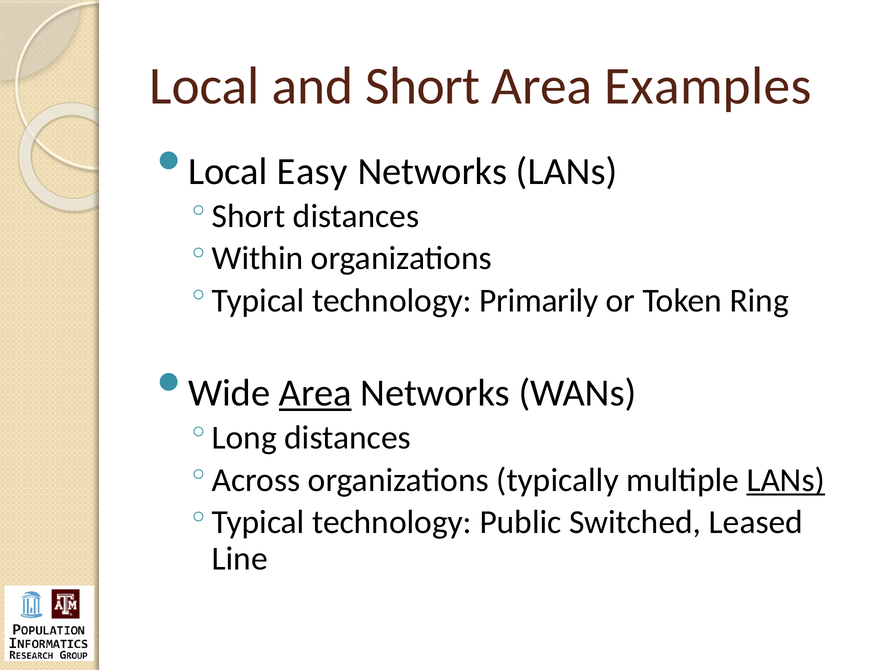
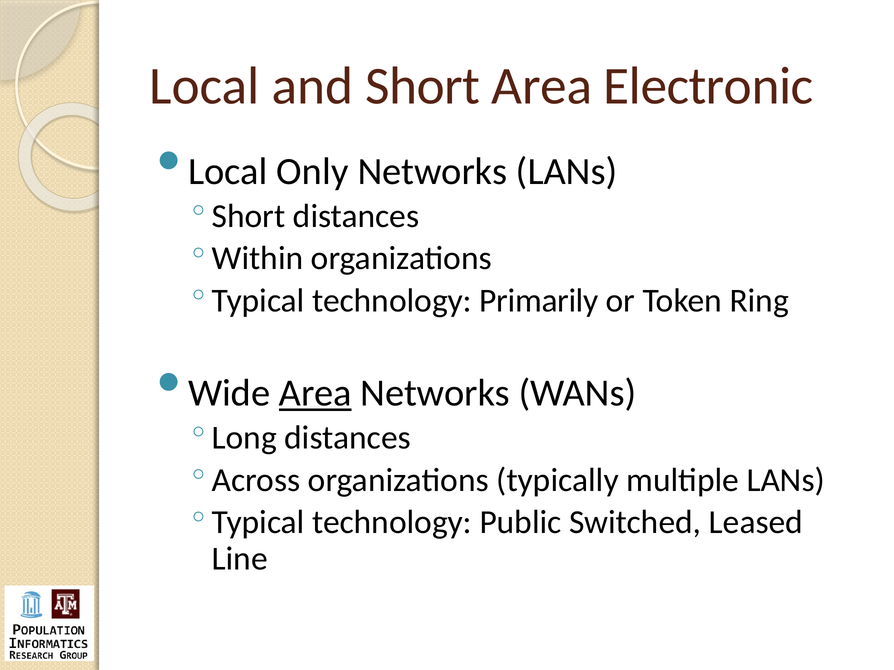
Examples: Examples -> Electronic (708, 86)
Easy: Easy -> Only (312, 172)
LANs underline: present -> none (786, 480)
